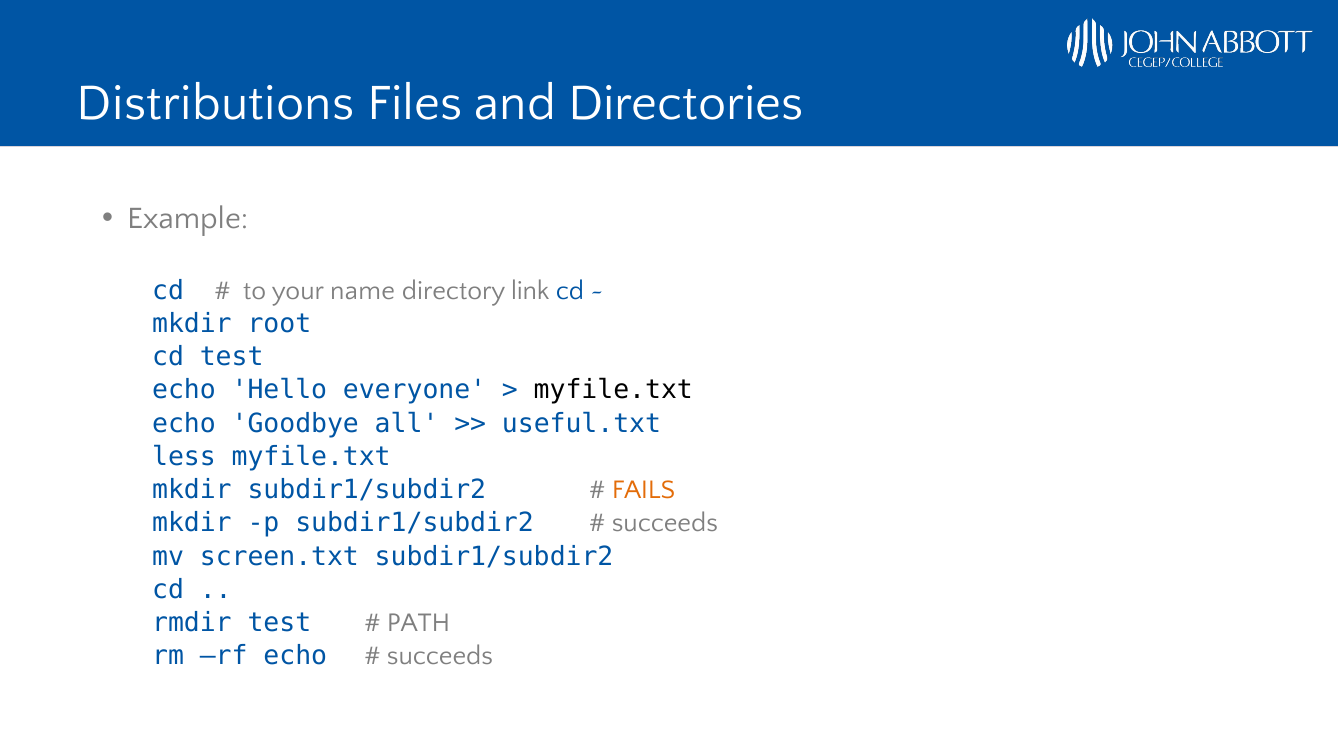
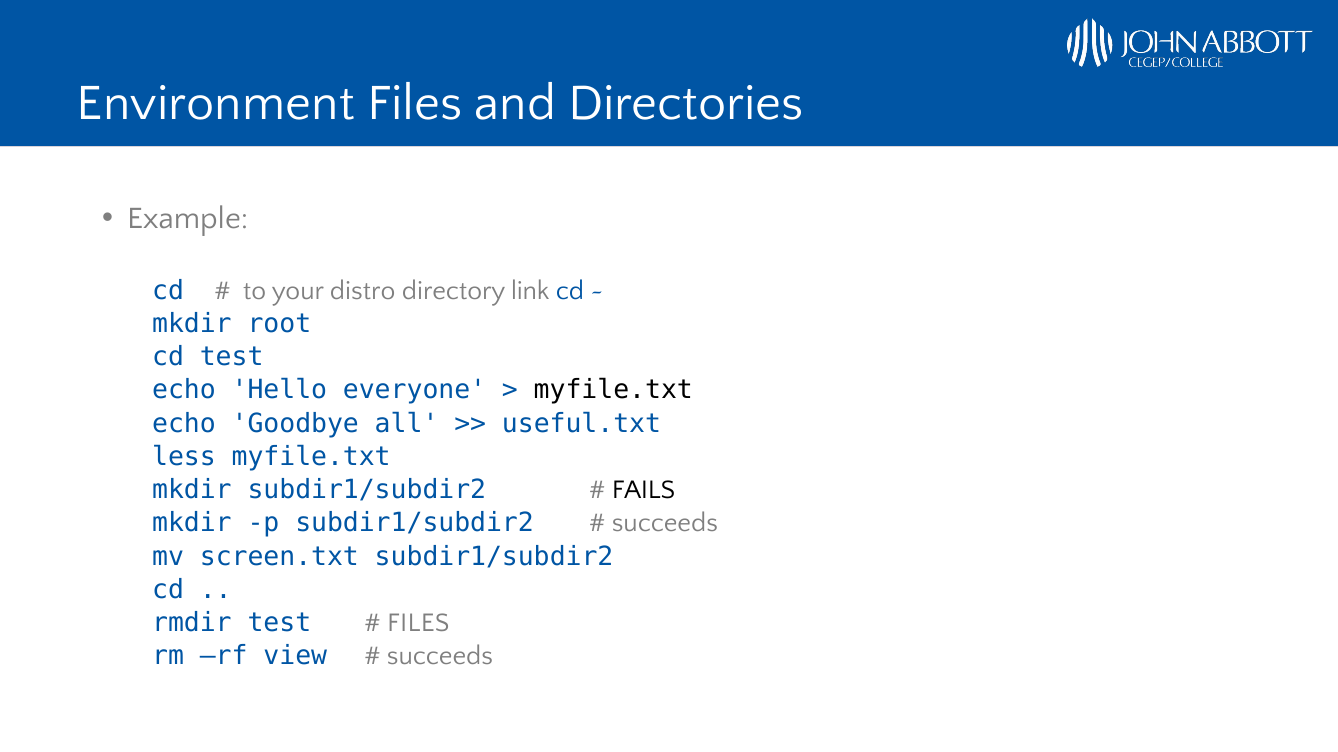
Distributions: Distributions -> Environment (216, 103)
name: name -> distro (363, 291)
FAILS colour: orange -> black (643, 490)
PATH: PATH -> FILES (418, 623)
rf echo: echo -> view (295, 657)
